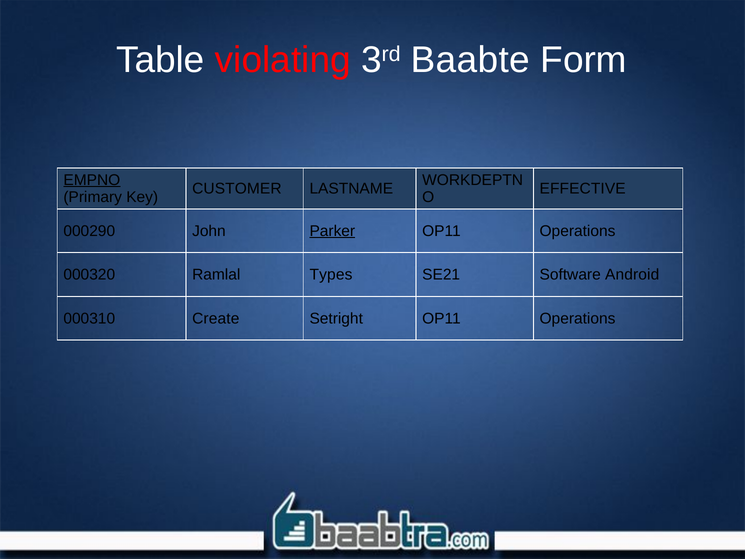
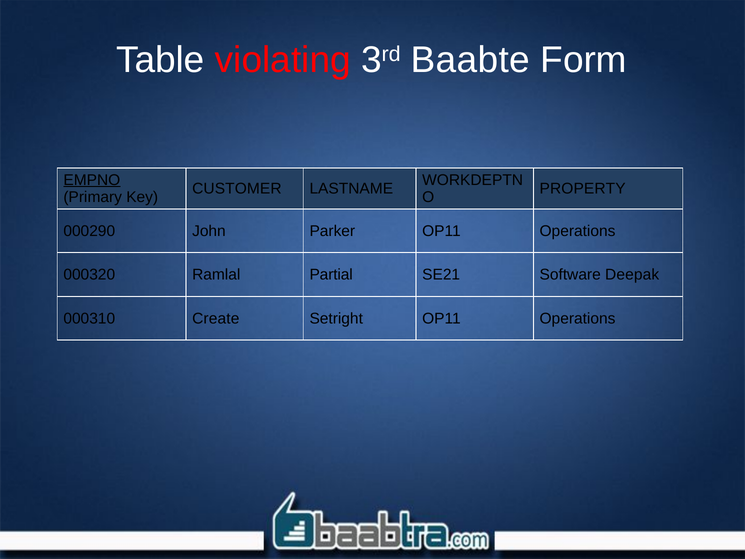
EFFECTIVE: EFFECTIVE -> PROPERTY (583, 189)
Parker underline: present -> none (332, 231)
Types: Types -> Partial (331, 275)
Android: Android -> Deepak (632, 275)
